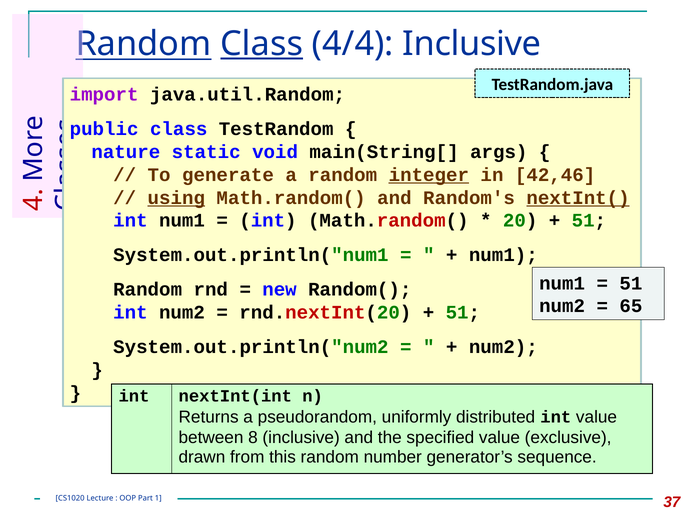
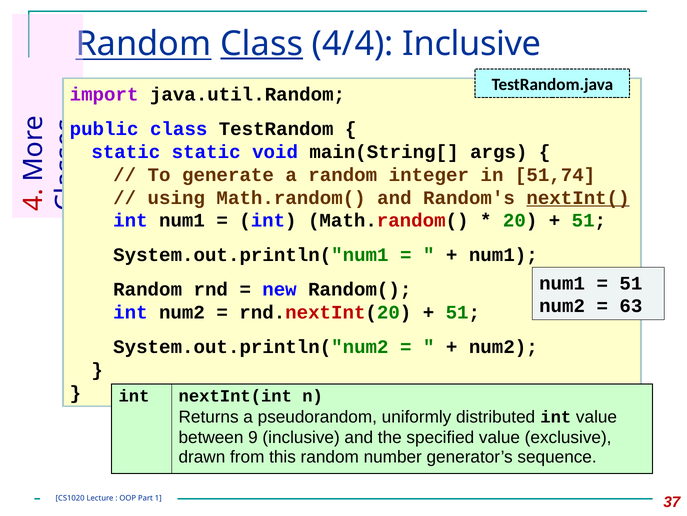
nature: nature -> static (126, 152)
integer underline: present -> none (429, 175)
42,46: 42,46 -> 51,74 (555, 175)
using underline: present -> none (176, 197)
65: 65 -> 63 (631, 306)
8: 8 -> 9 (253, 437)
